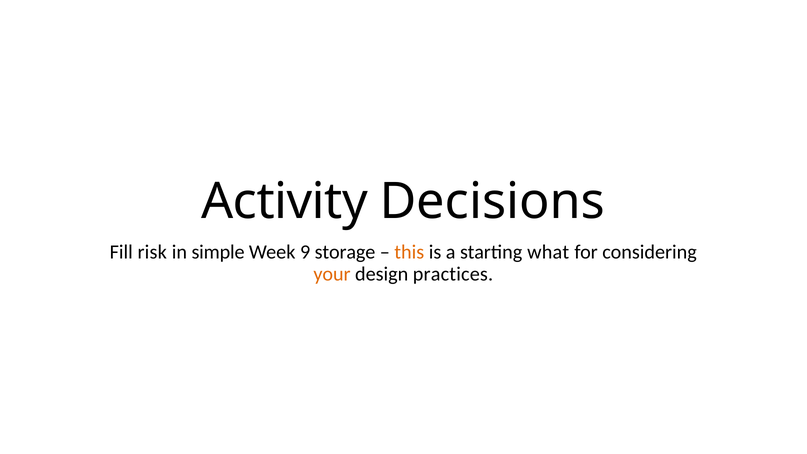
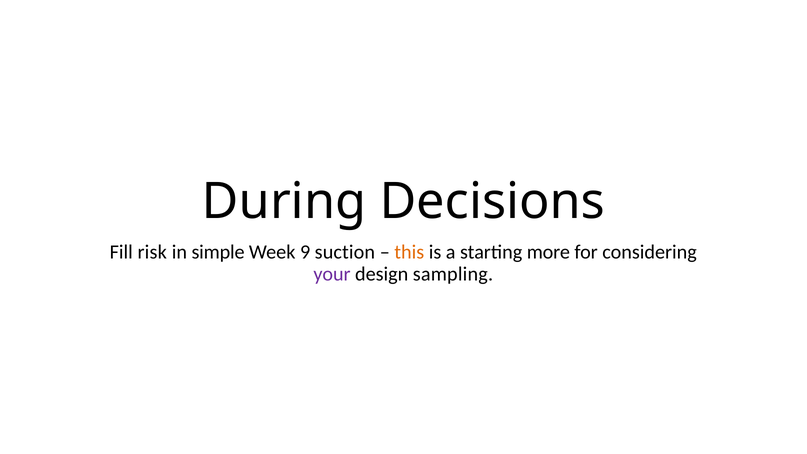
Activity: Activity -> During (284, 202)
storage: storage -> suction (345, 252)
what: what -> more (548, 252)
your colour: orange -> purple (332, 274)
practices: practices -> sampling (453, 274)
